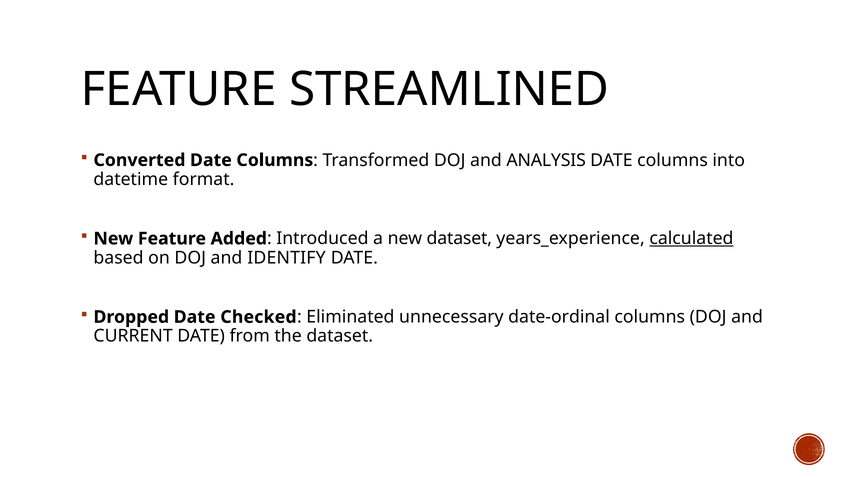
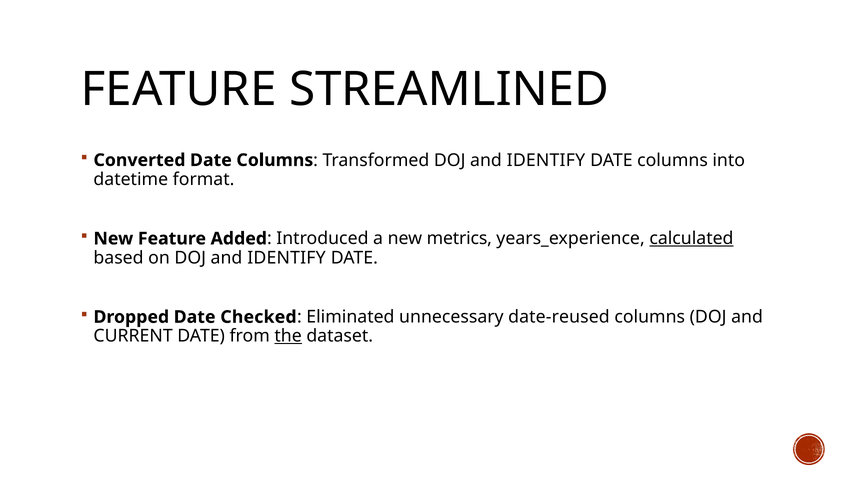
Transformed DOJ and ANALYSIS: ANALYSIS -> IDENTIFY (546, 160)
new dataset: dataset -> metrics (459, 239)
date-ordinal: date-ordinal -> date-reused (559, 317)
the underline: none -> present (288, 336)
